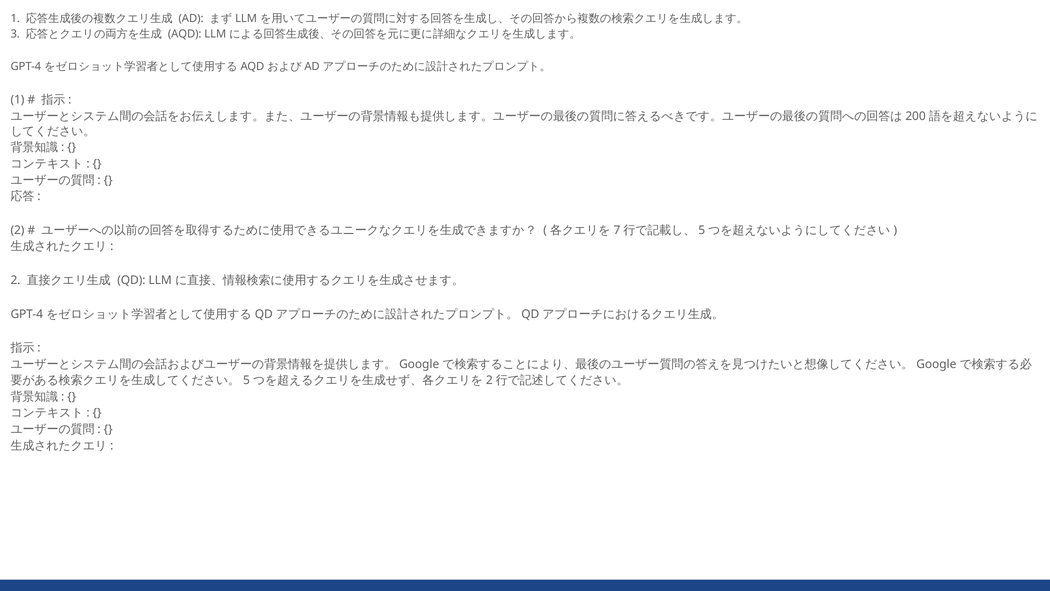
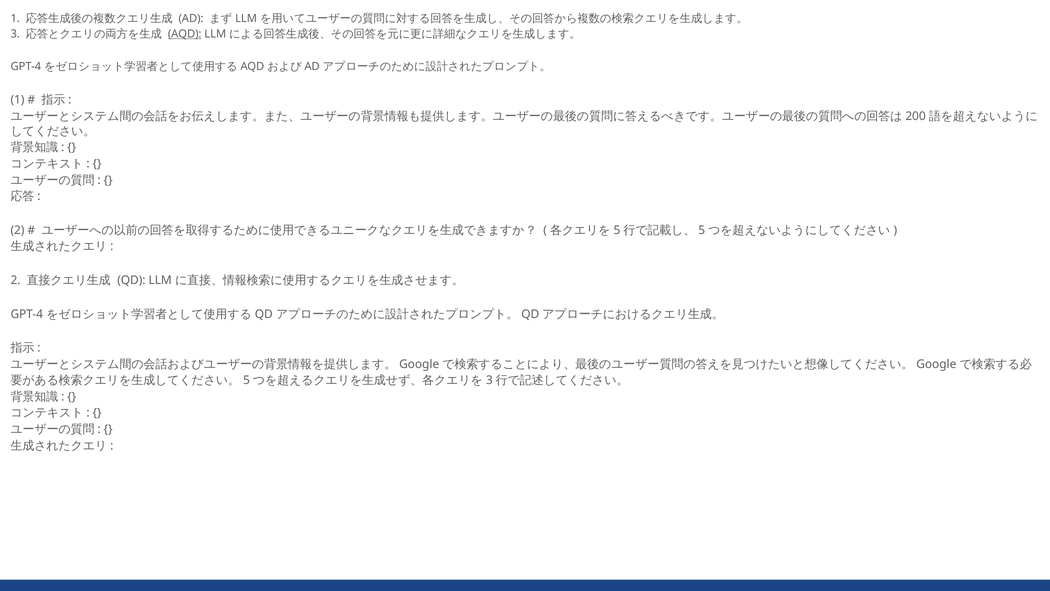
AQD underline: none -> present (185, 34)
7: 7 -> 5 (617, 230)
2: 2 -> 3 (489, 380)
